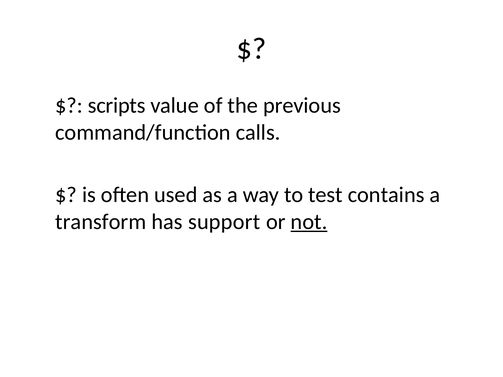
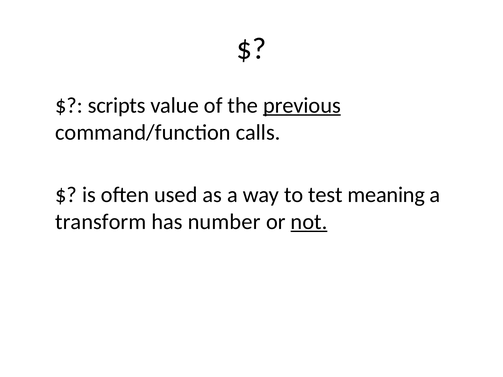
previous underline: none -> present (302, 106)
contains: contains -> meaning (386, 195)
support: support -> number (224, 222)
